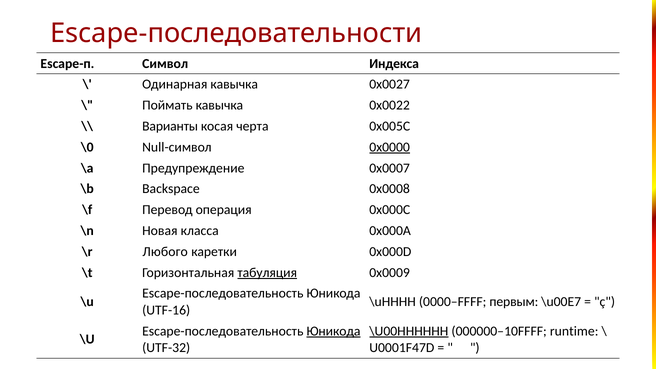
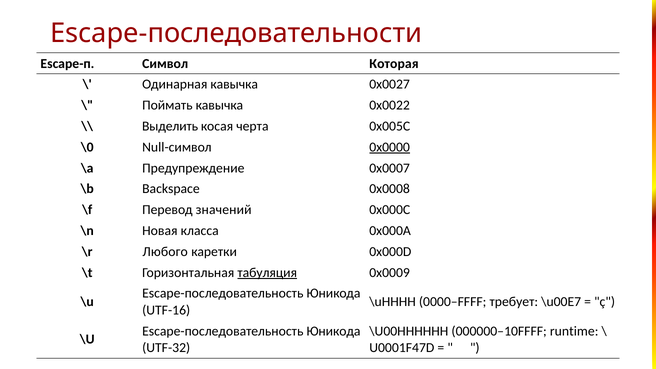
Индекса: Индекса -> Которая (394, 64)
Варианты: Варианты -> Выделить (170, 126)
операция: операция -> значений (224, 210)
первым: первым -> требует (514, 302)
Юникода underline: present -> none (334, 331)
\U00HHHHHH underline: present -> none (409, 331)
